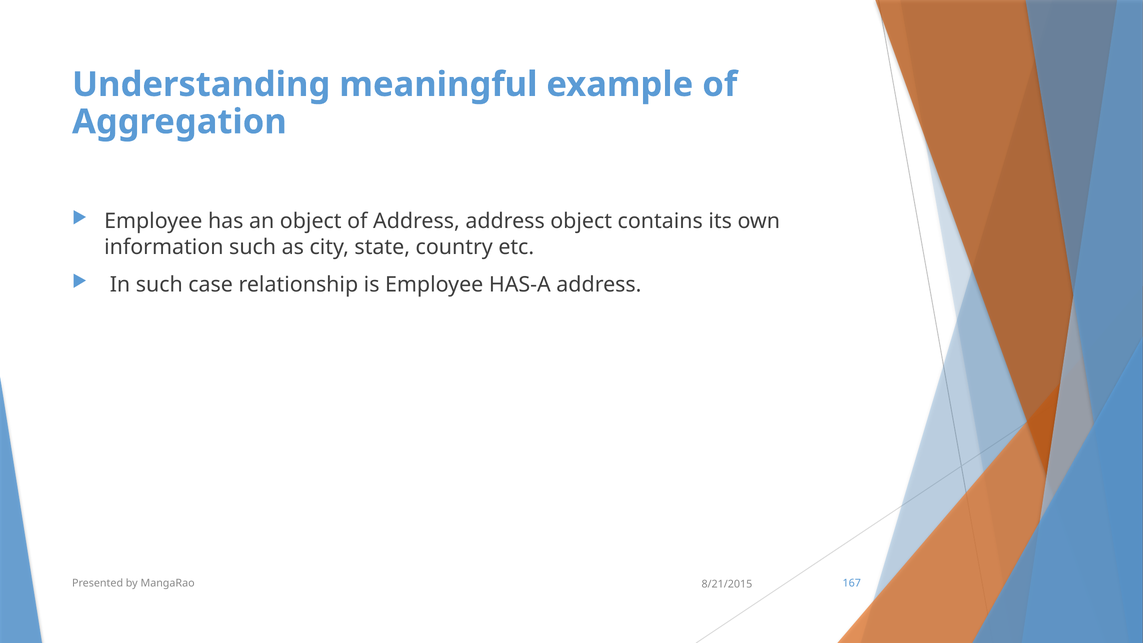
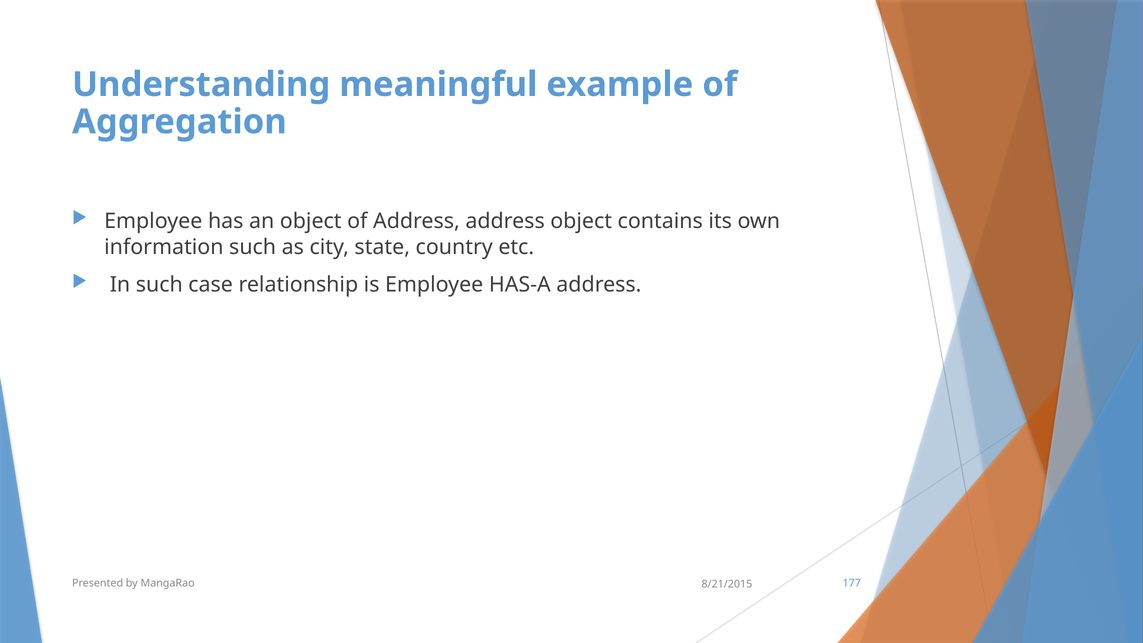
167: 167 -> 177 (852, 583)
